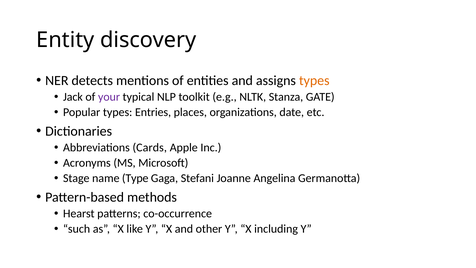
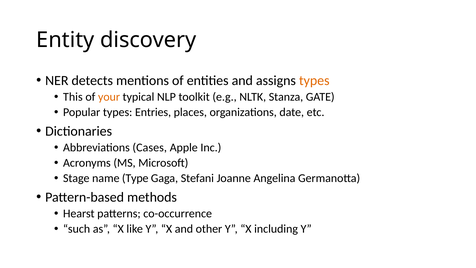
Jack: Jack -> This (73, 97)
your colour: purple -> orange (109, 97)
Cards: Cards -> Cases (150, 147)
